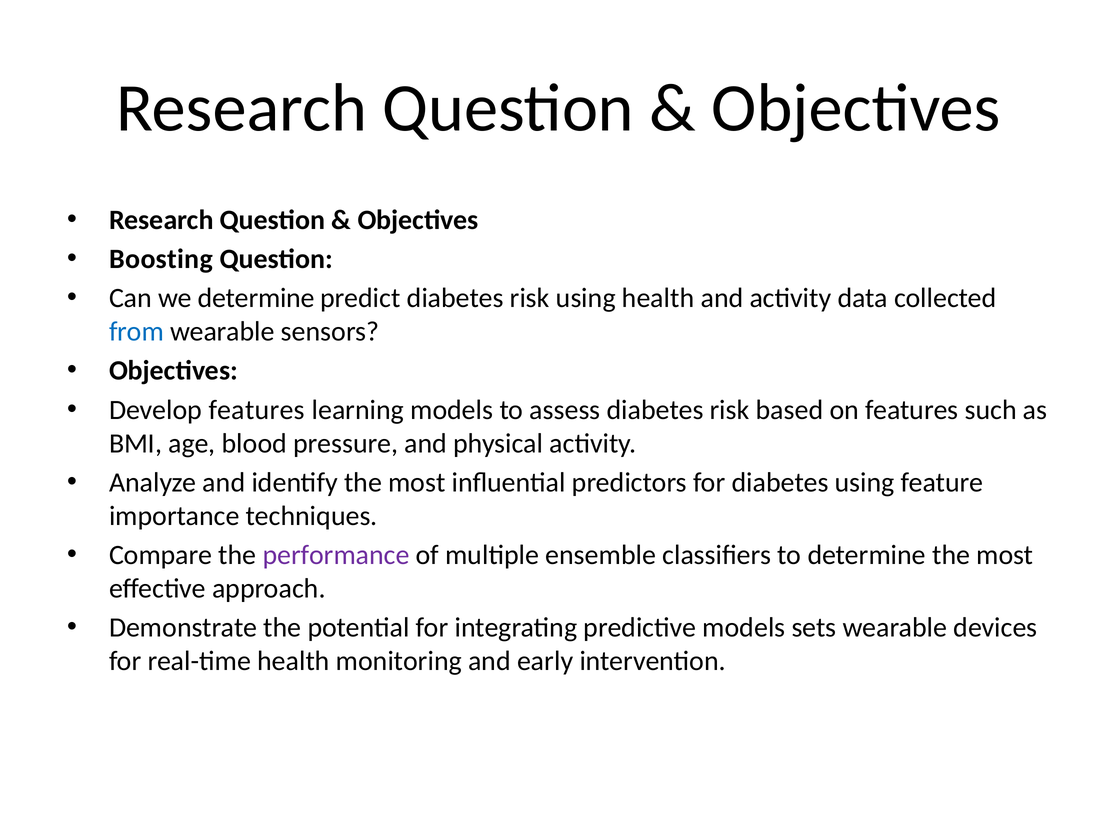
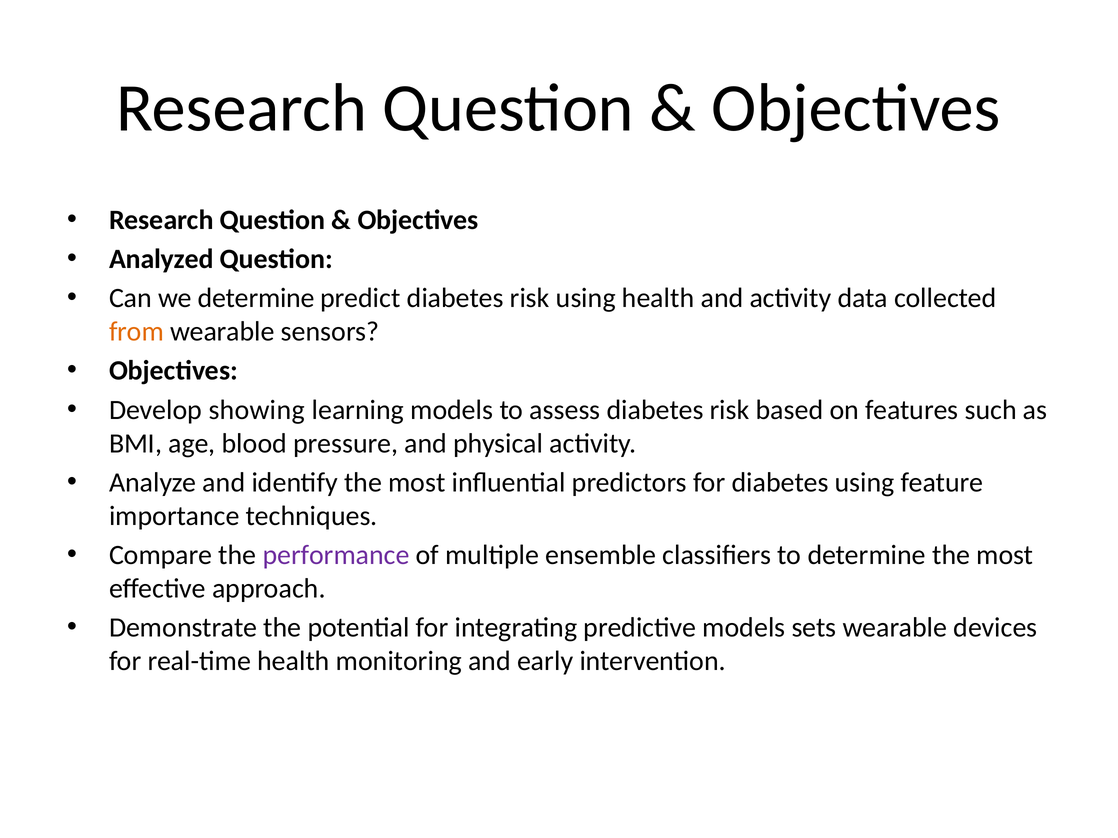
Boosting: Boosting -> Analyzed (161, 259)
from colour: blue -> orange (136, 332)
Develop features: features -> showing (257, 410)
